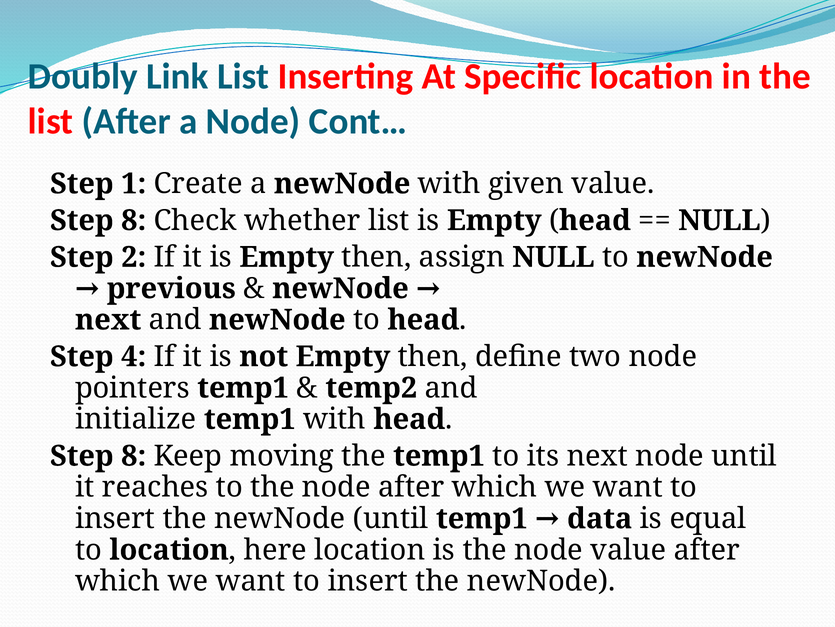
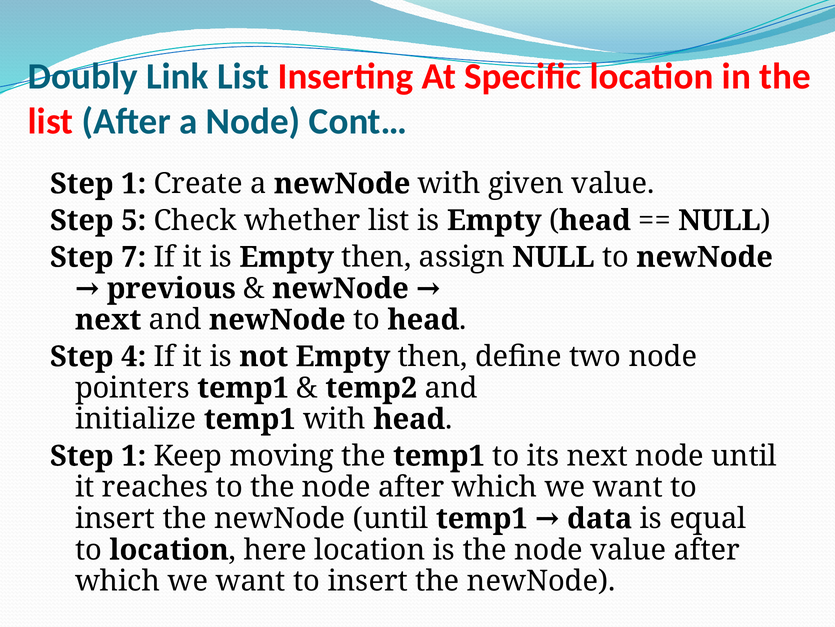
8: 8 -> 5 (134, 220)
2: 2 -> 7 (134, 257)
8: 8 -> 1 (134, 455)
